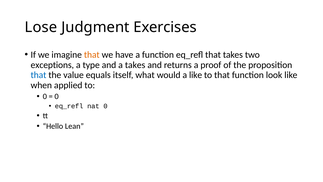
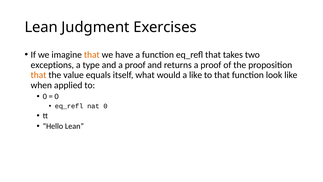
Lose: Lose -> Lean (41, 27)
and a takes: takes -> proof (135, 65)
that colour: blue -> orange (39, 75)
